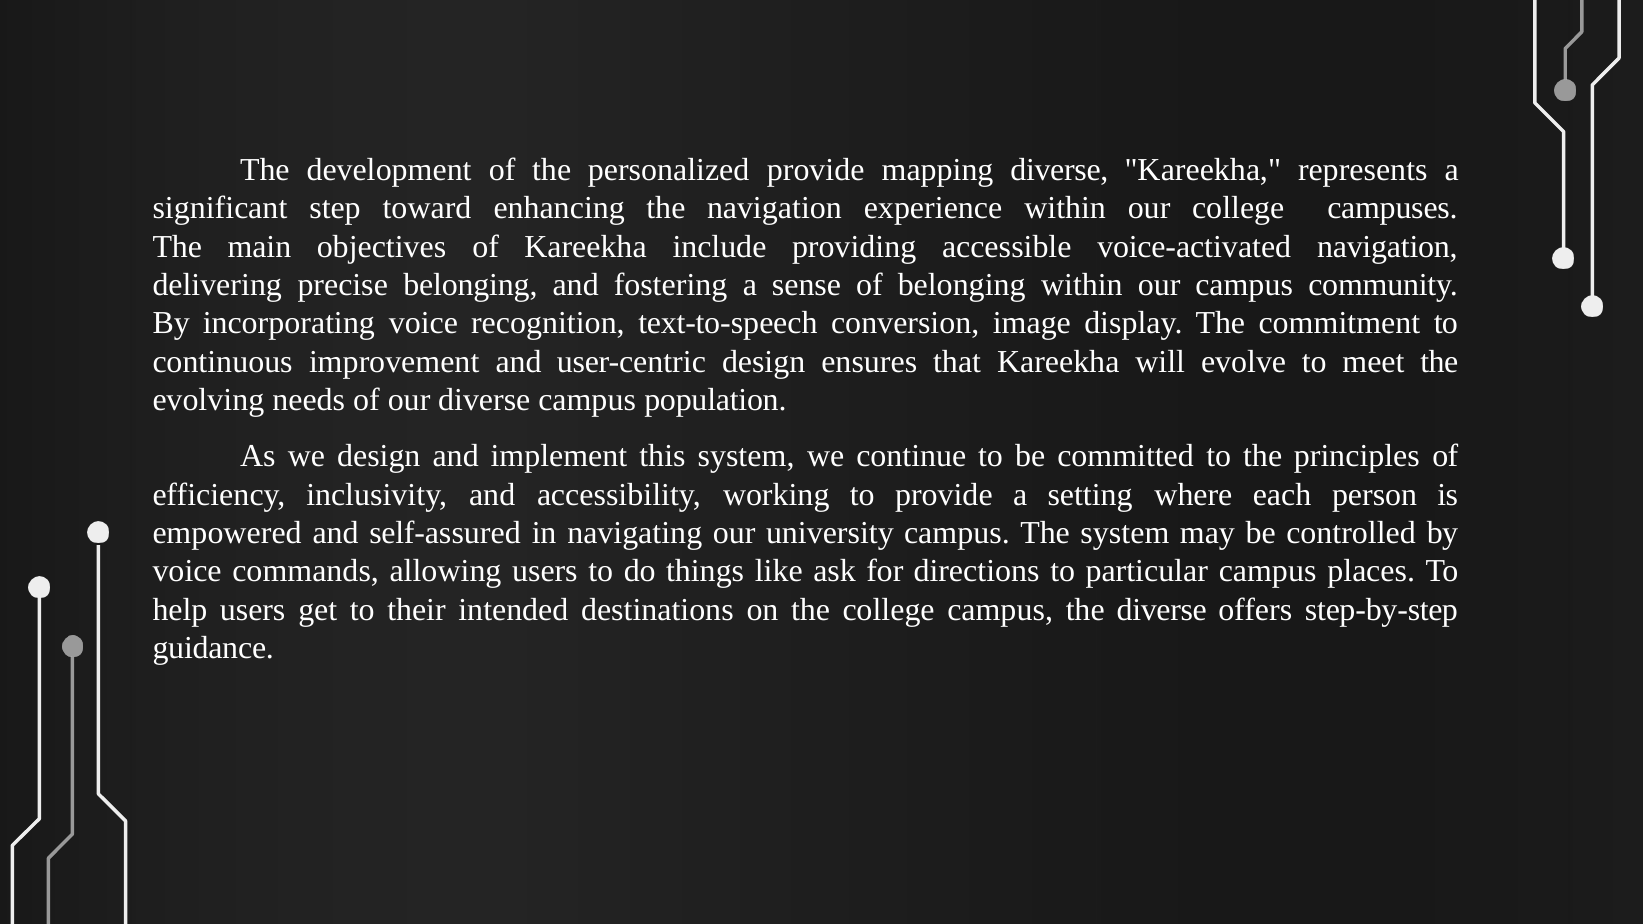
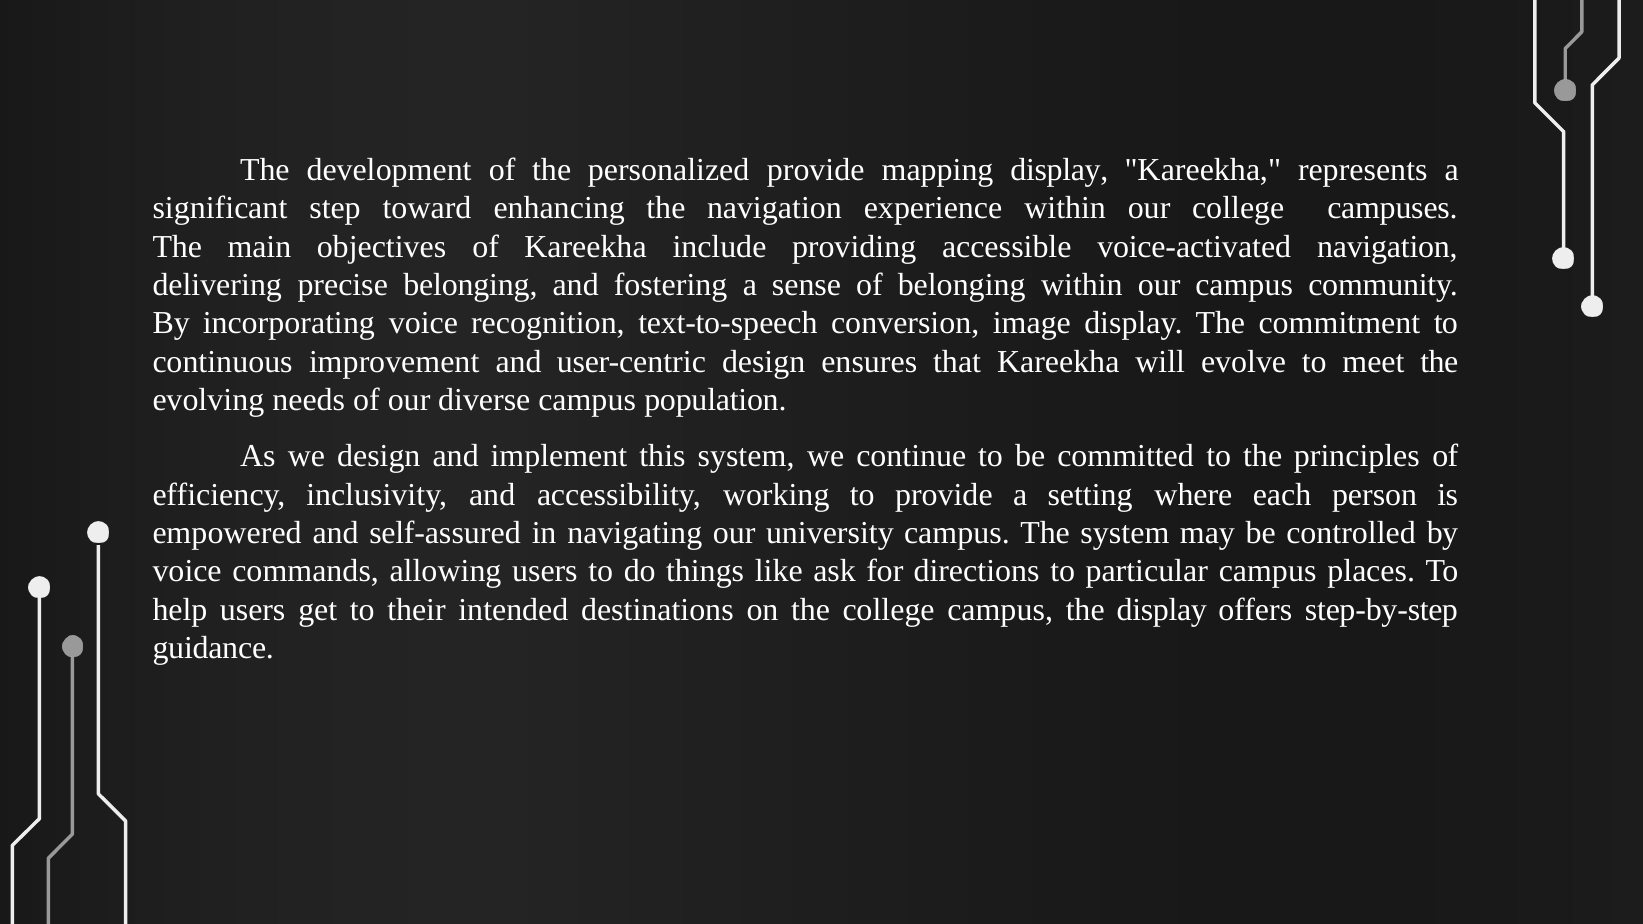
mapping diverse: diverse -> display (1059, 170)
the diverse: diverse -> display (1162, 610)
